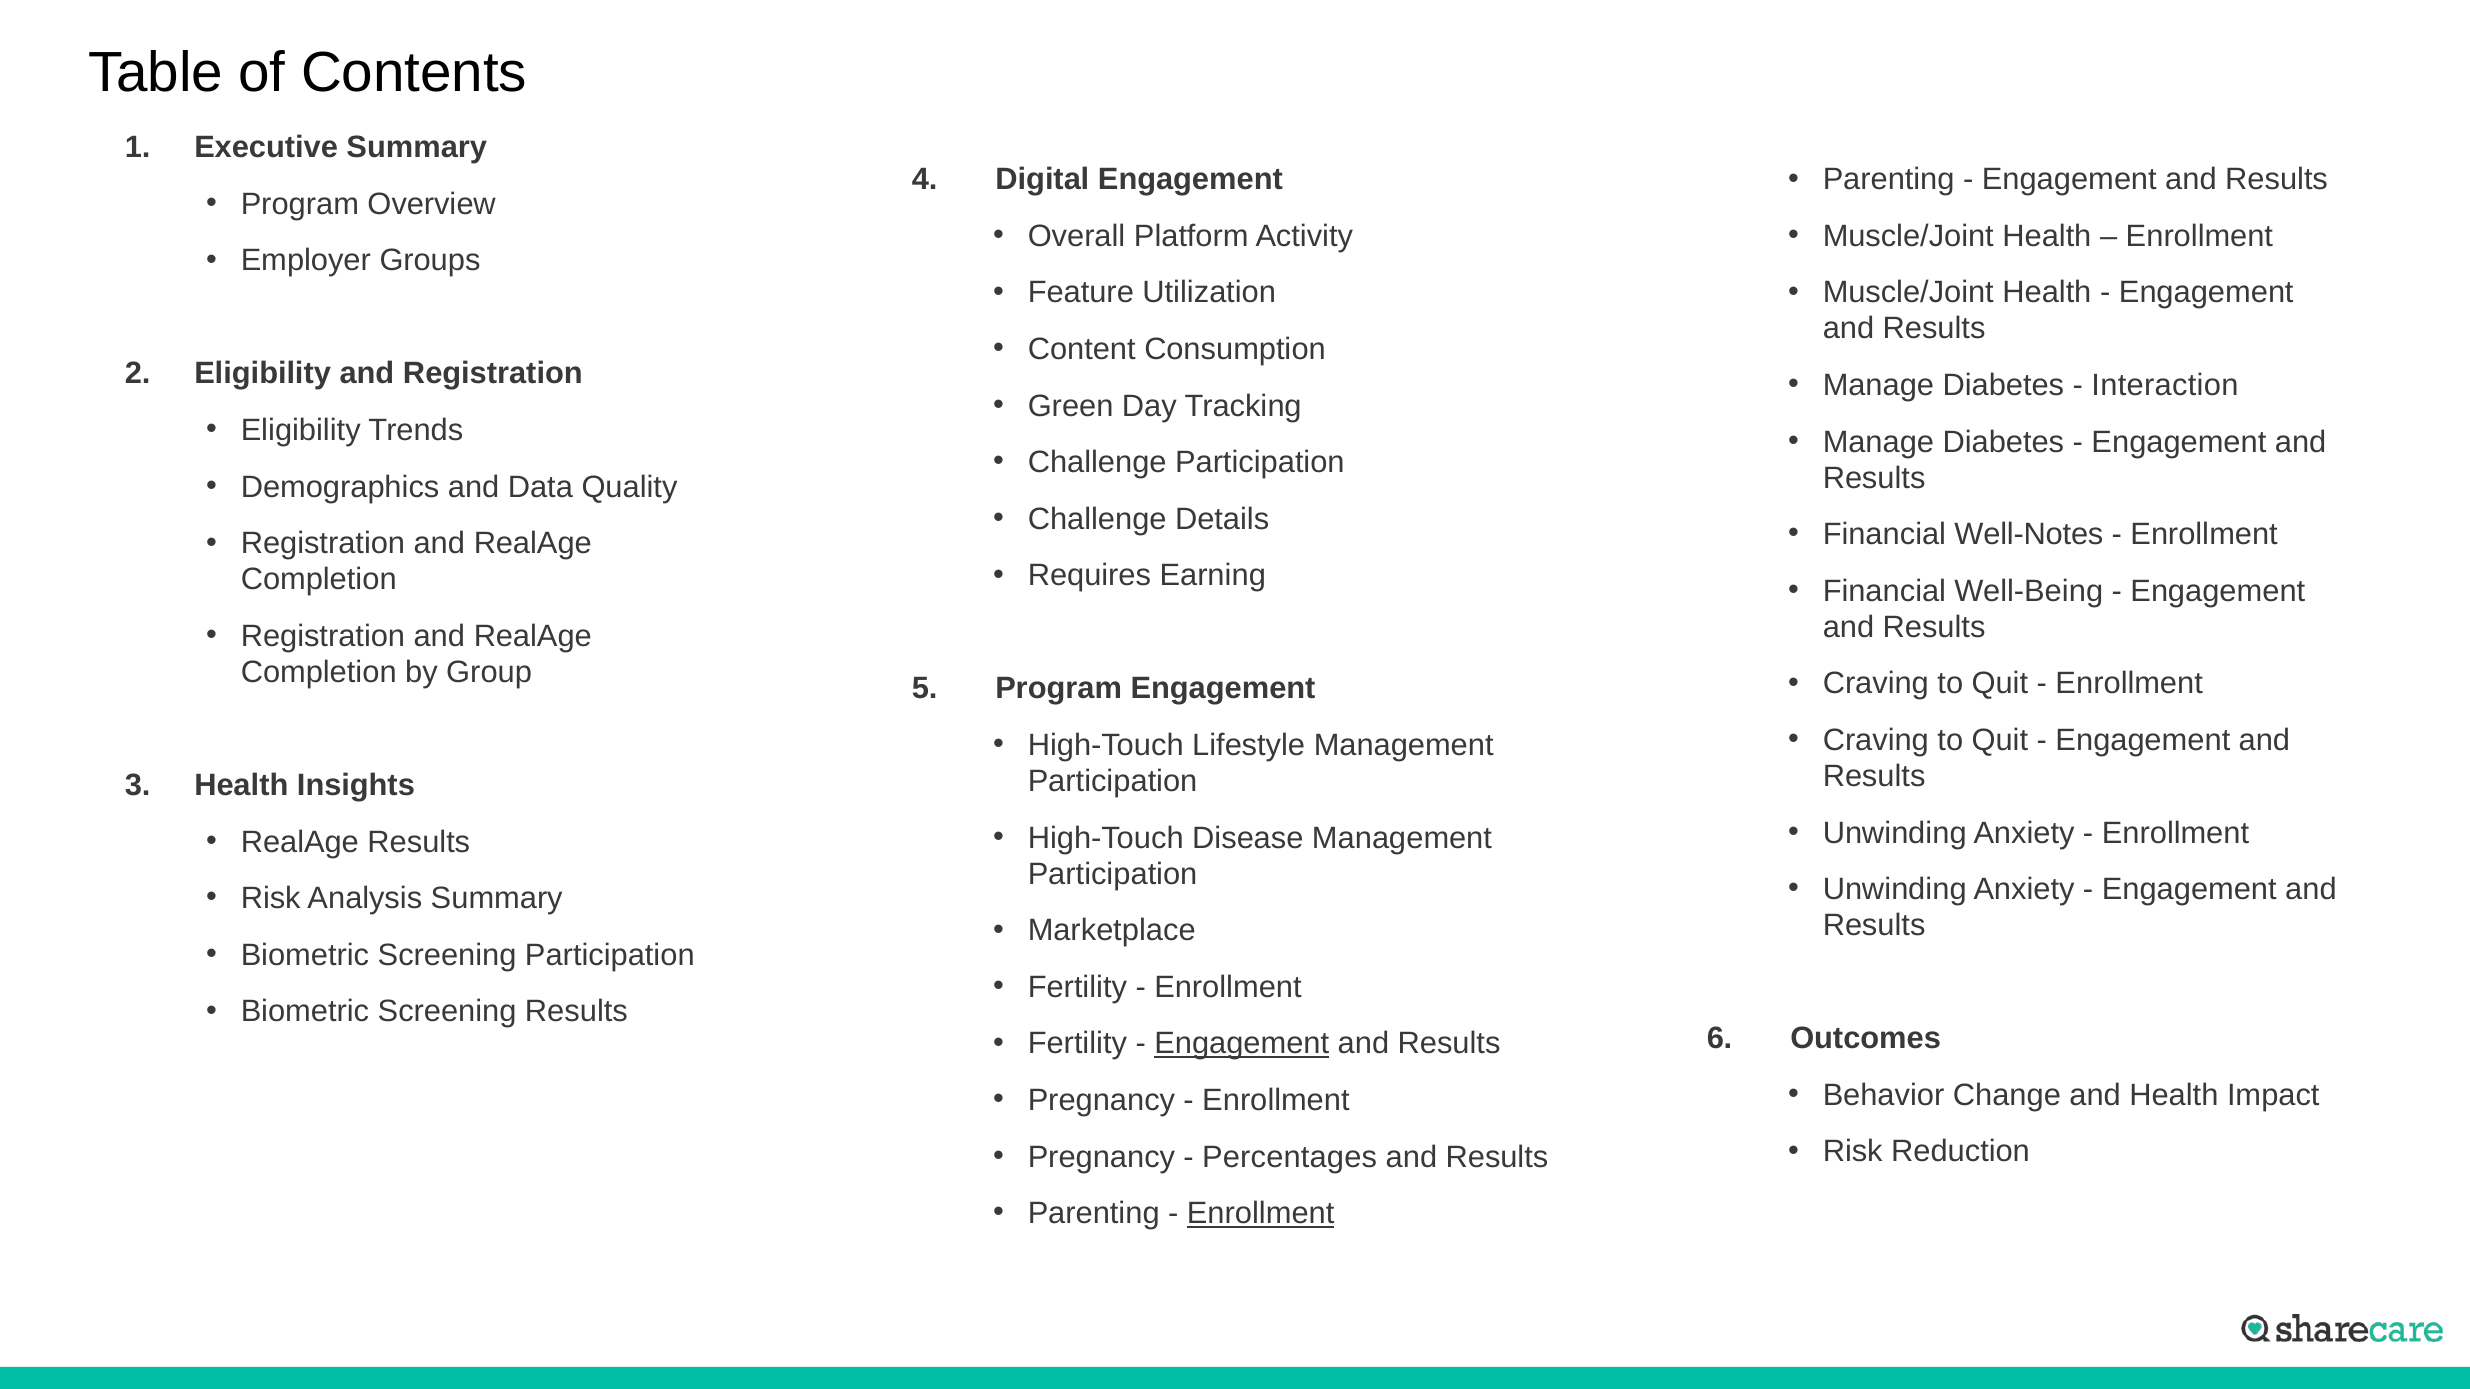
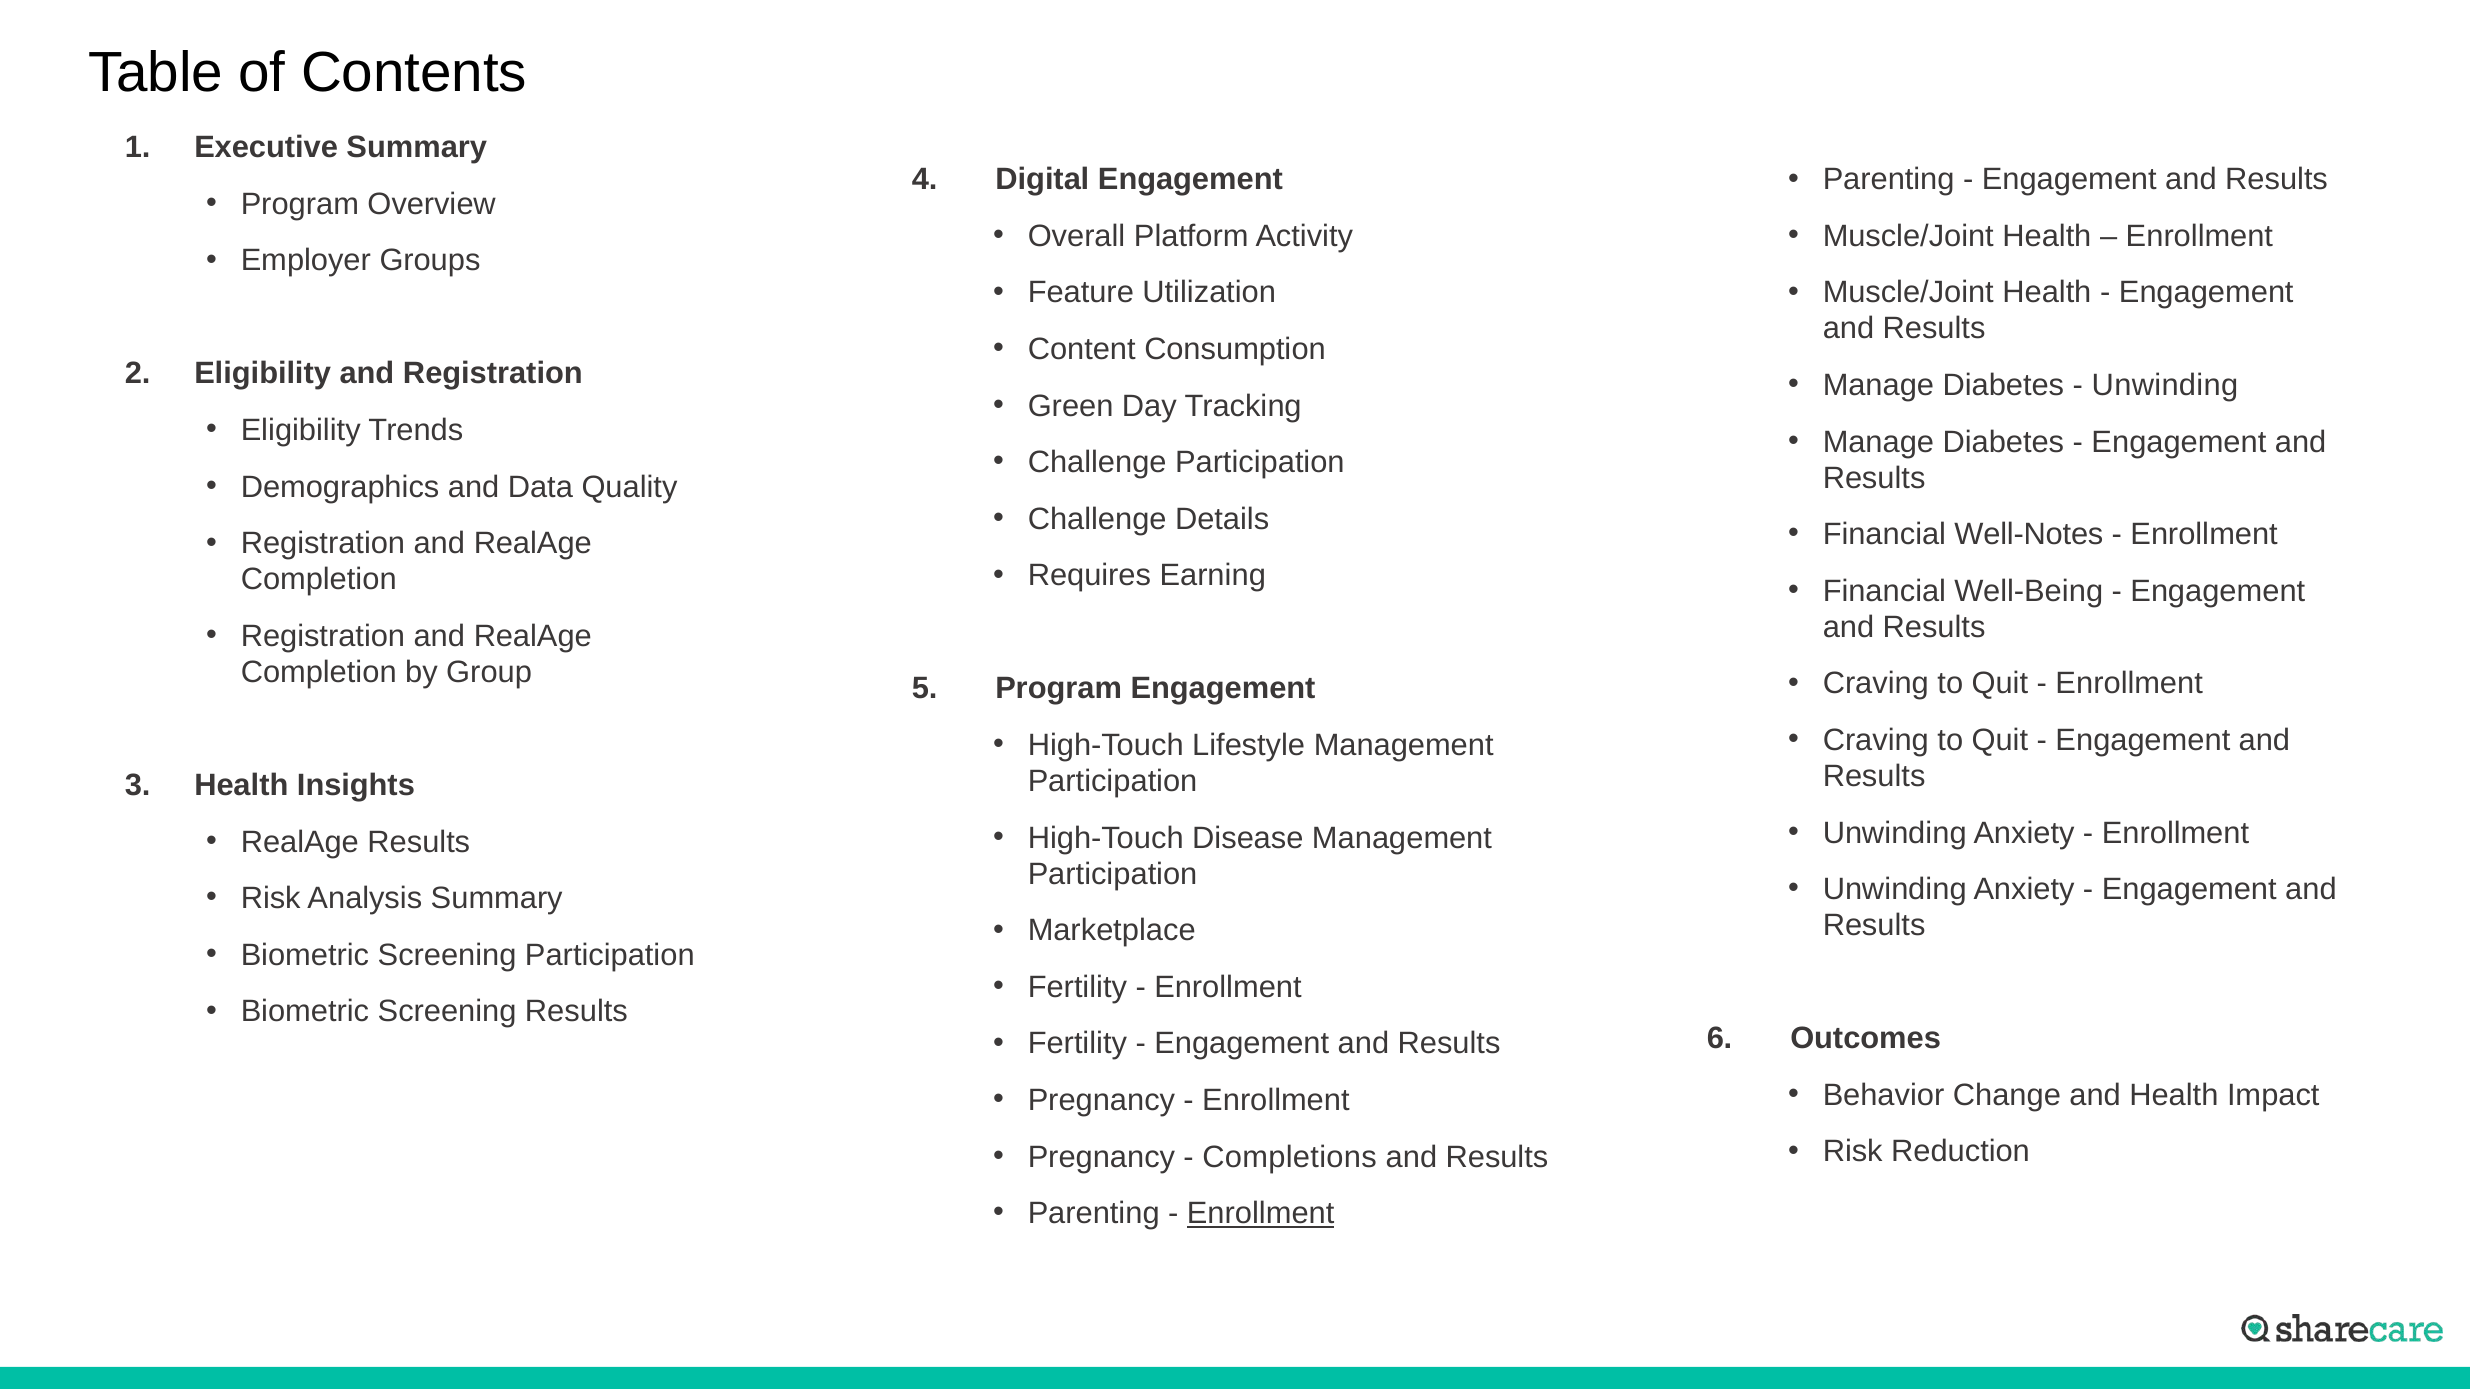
Interaction: Interaction -> Unwinding (2165, 385)
Engagement underline: present -> none (1242, 1044)
Percentages: Percentages -> Completions (1290, 1157)
